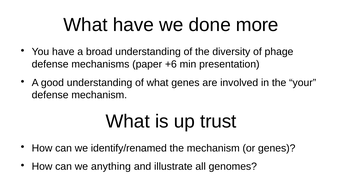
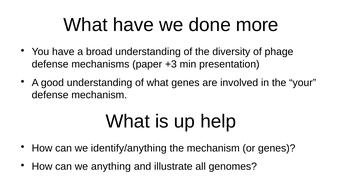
+6: +6 -> +3 (171, 64)
trust: trust -> help (218, 122)
identify/renamed: identify/renamed -> identify/anything (129, 148)
